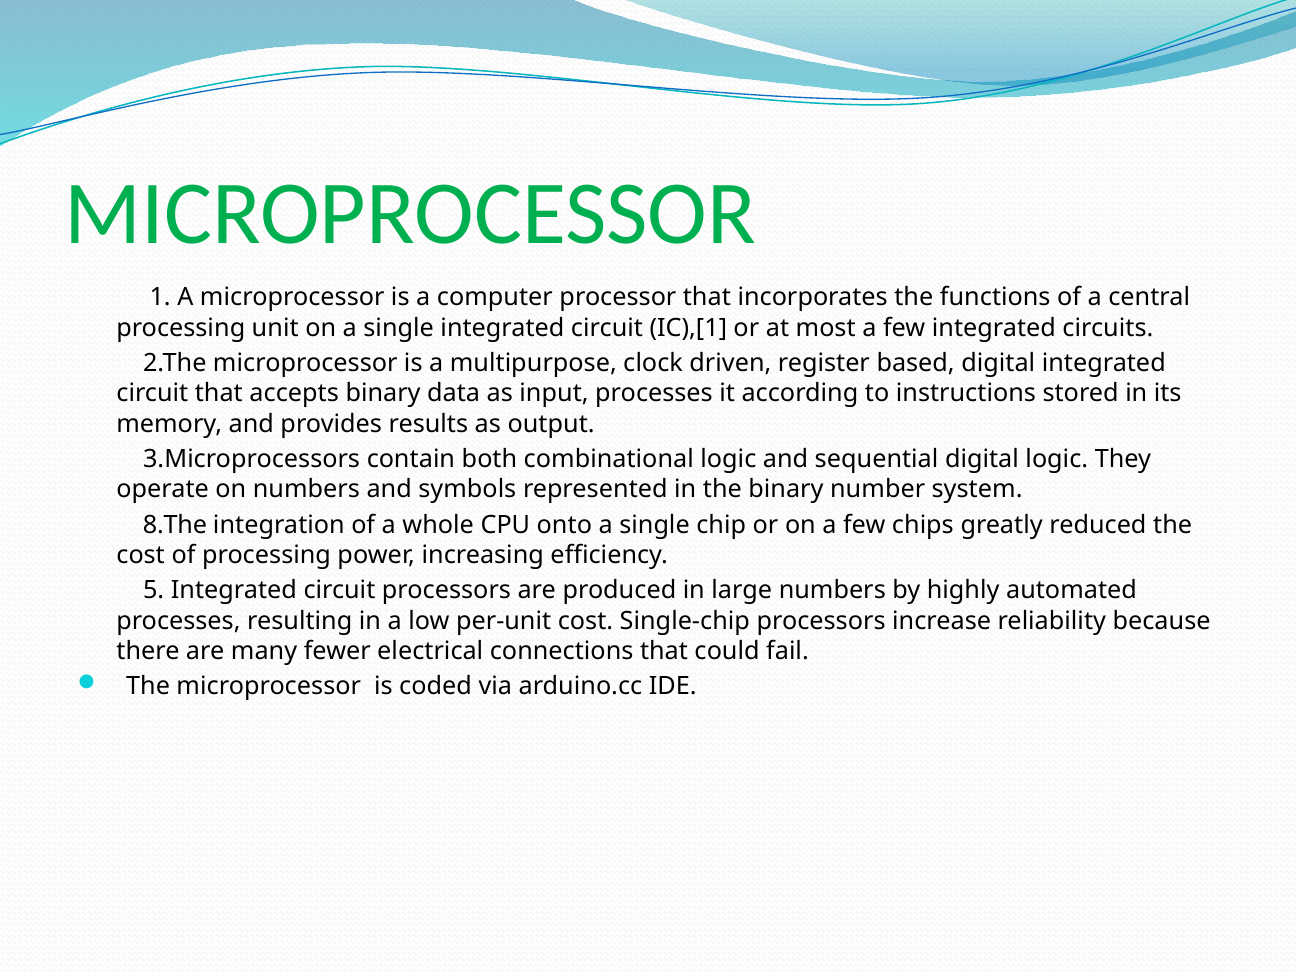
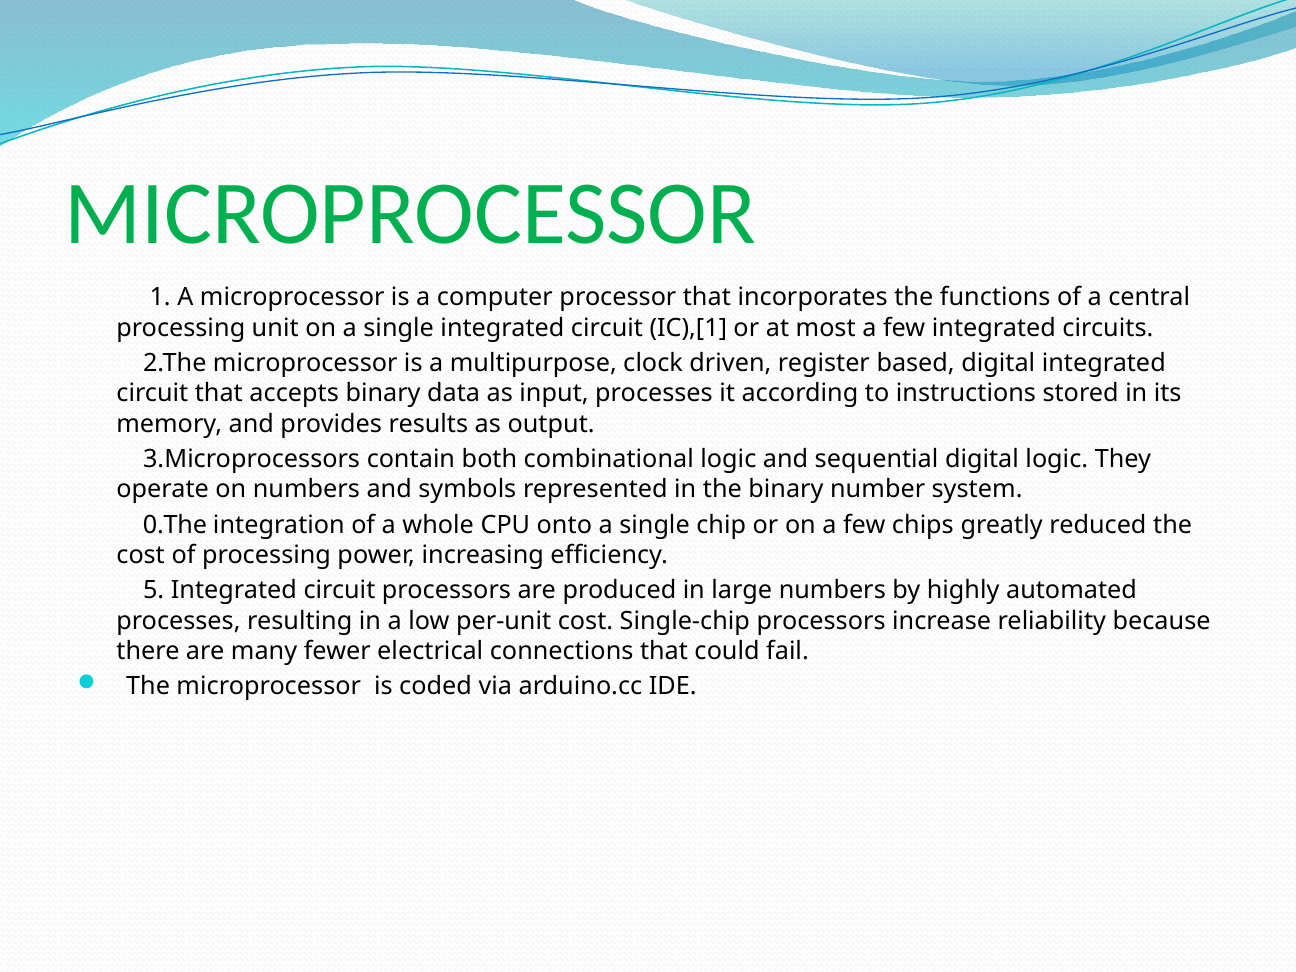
8.The: 8.The -> 0.The (175, 525)
